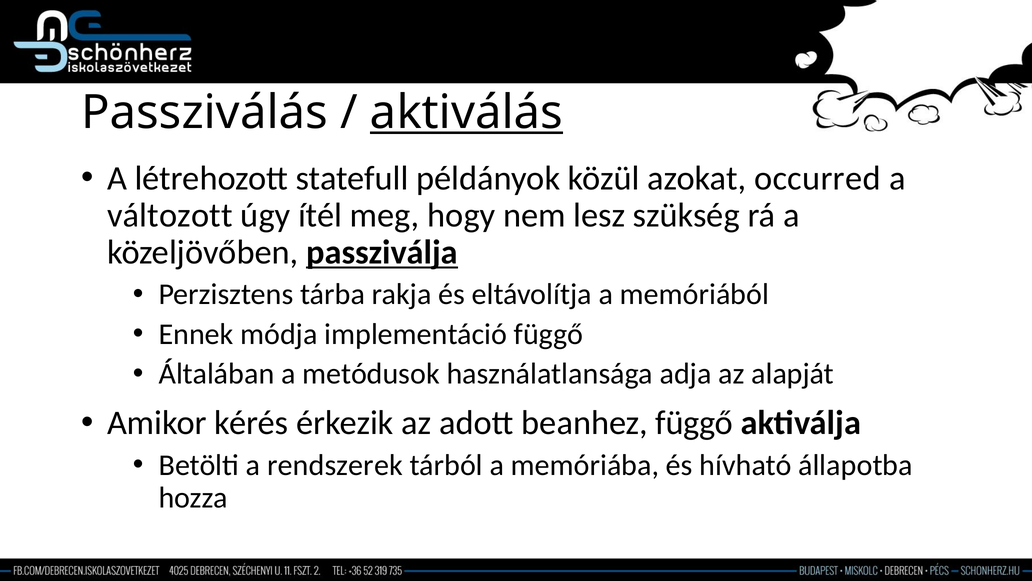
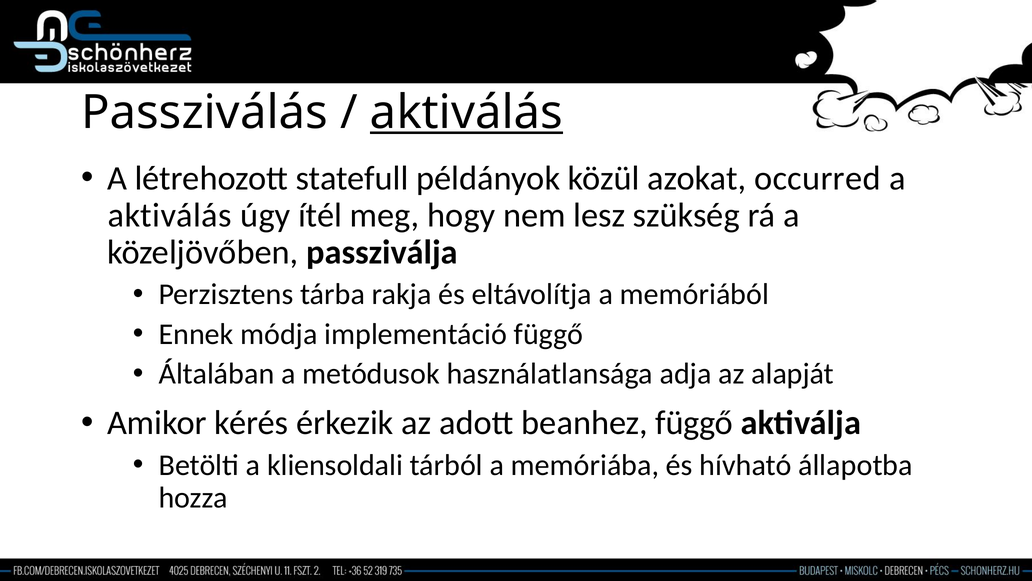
változott: változott -> aktiválás (170, 215)
passziválja underline: present -> none (382, 252)
rendszerek: rendszerek -> kliensoldali (335, 465)
